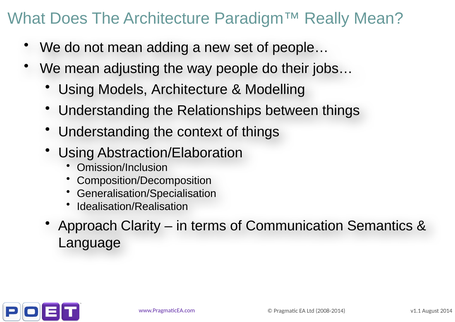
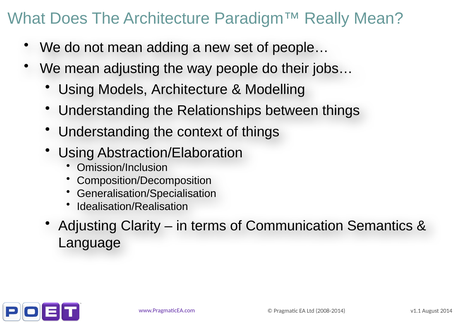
Approach: Approach -> Adjusting (88, 226)
